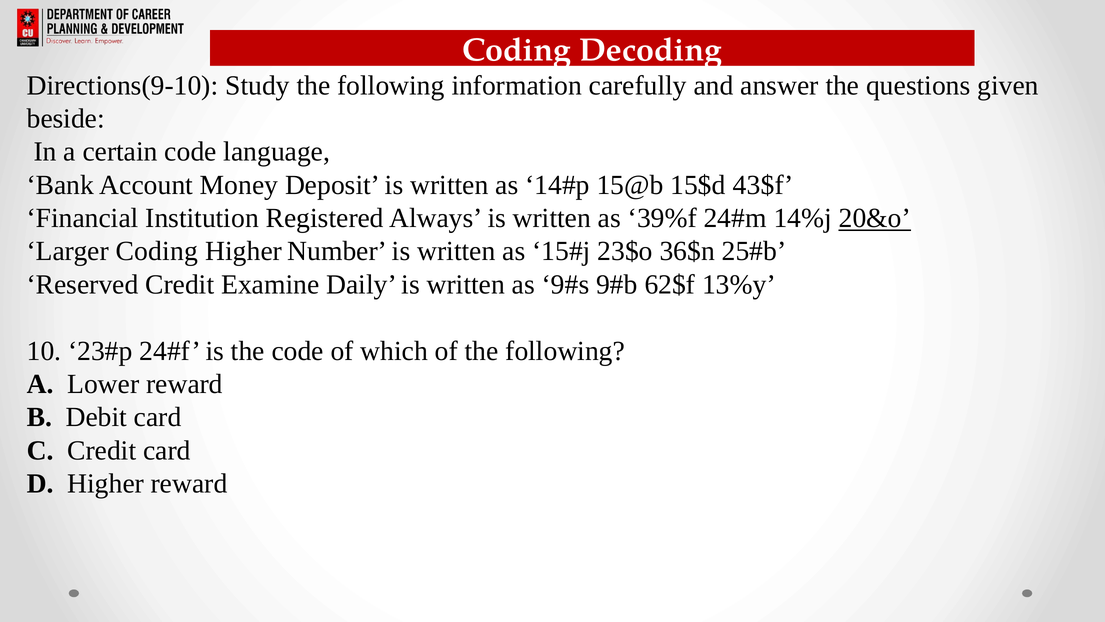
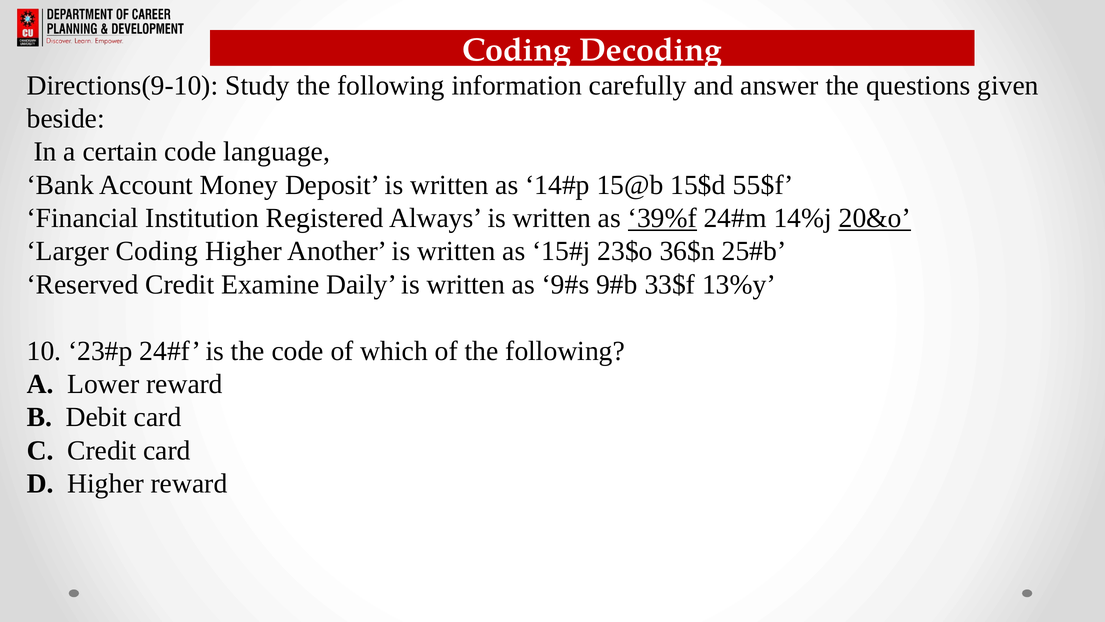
43$f: 43$f -> 55$f (763, 185)
39%f underline: none -> present (662, 218)
Number: Number -> Another (337, 251)
62$f: 62$f -> 33$f (670, 284)
